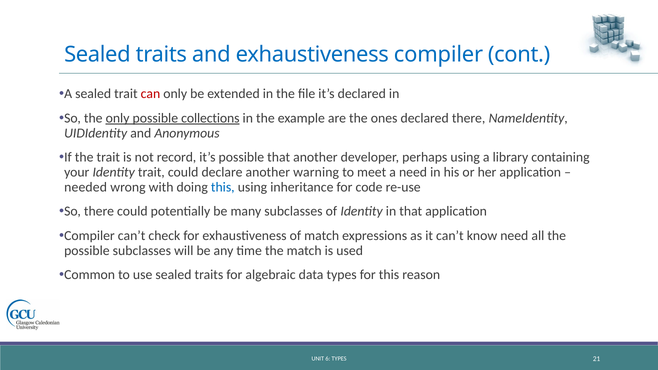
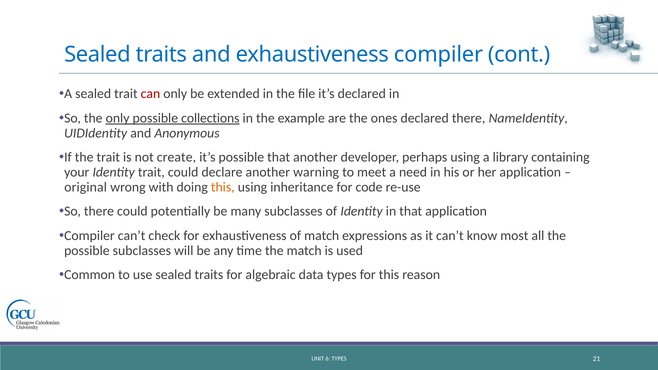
record: record -> create (176, 157)
needed: needed -> original (86, 187)
this colour: blue -> orange (223, 187)
know need: need -> most (514, 236)
